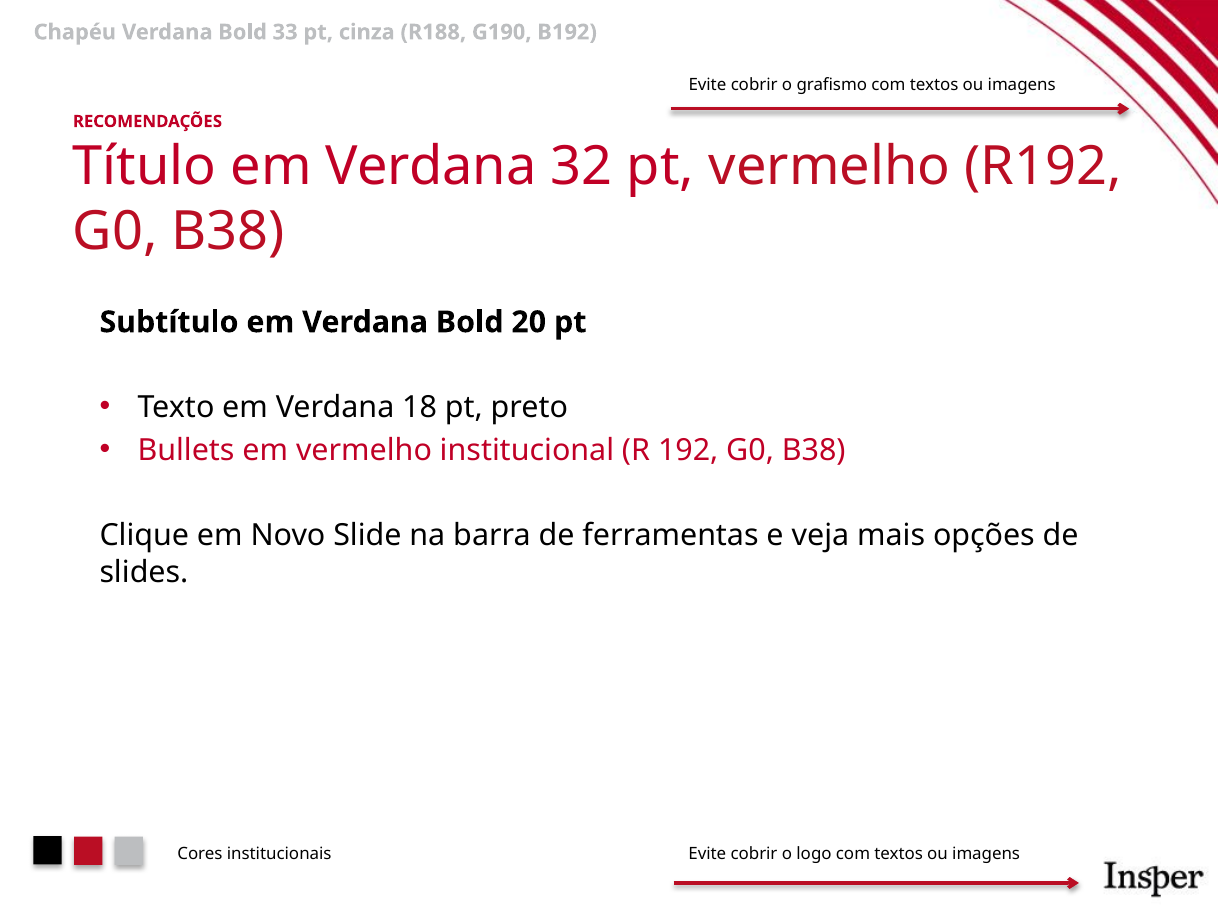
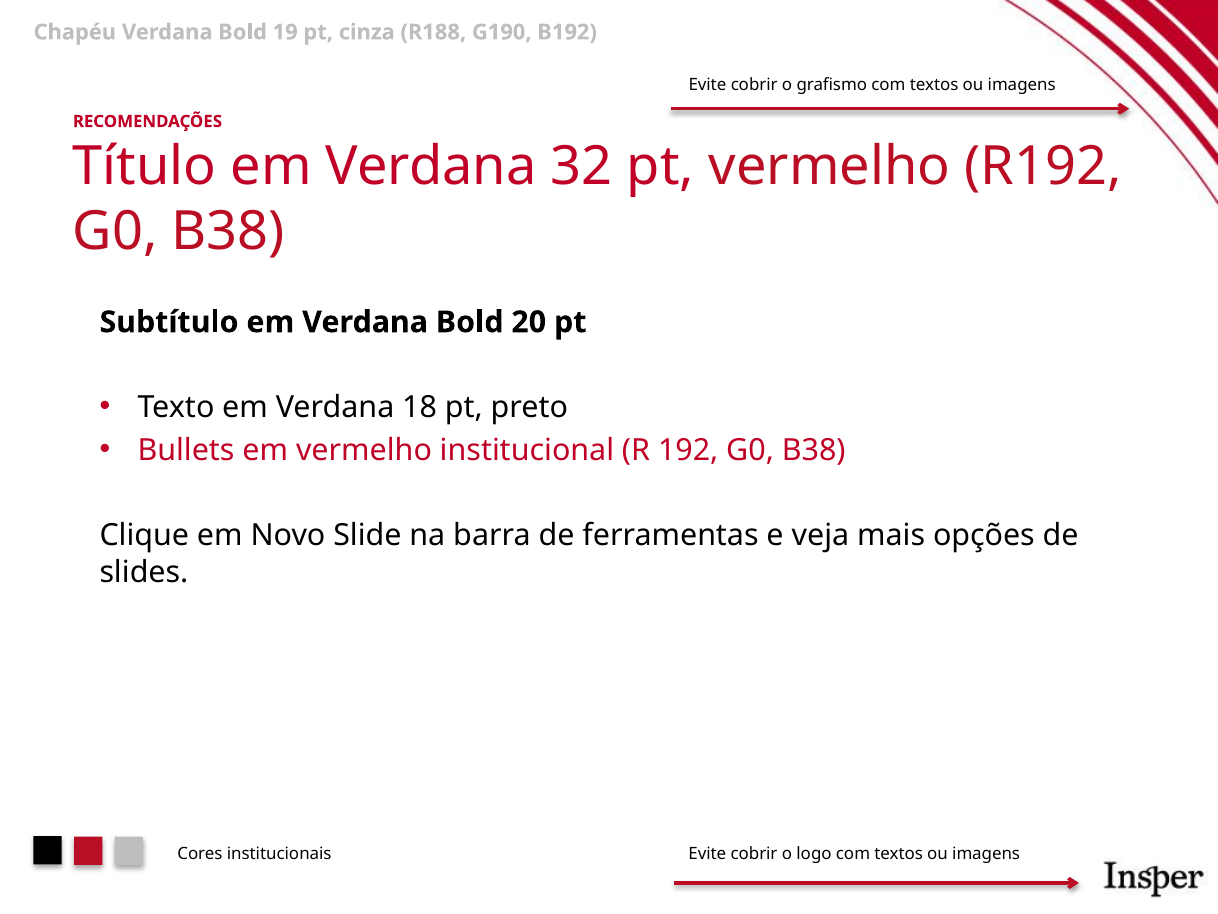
33: 33 -> 19 (285, 32)
